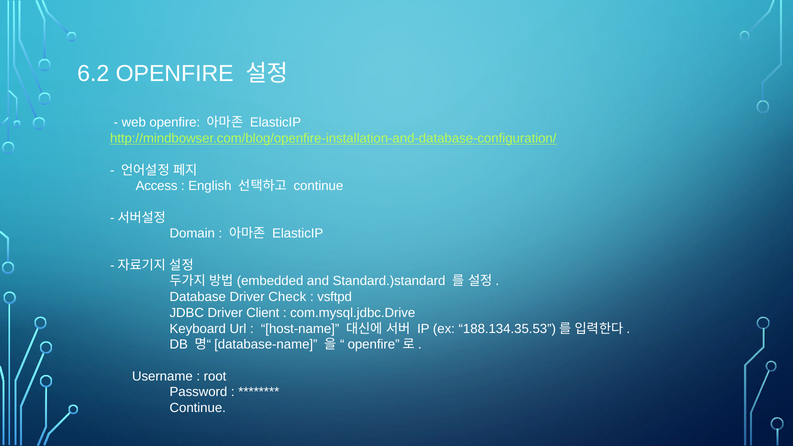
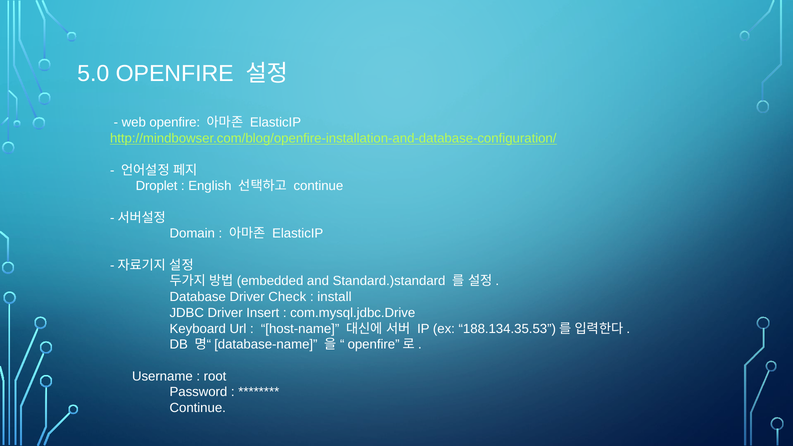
6.2: 6.2 -> 5.0 (93, 73)
Access: Access -> Droplet (157, 186)
vsftpd: vsftpd -> install (334, 297)
Client: Client -> Insert (263, 313)
